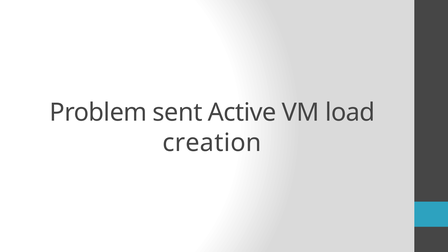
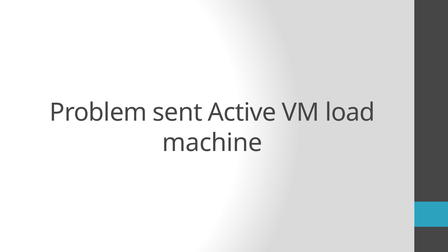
creation: creation -> machine (212, 143)
